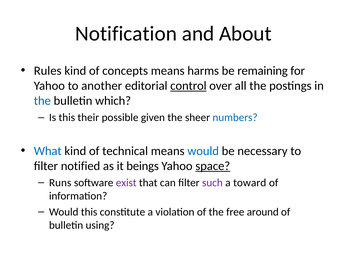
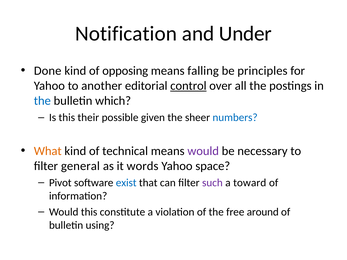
About: About -> Under (245, 34)
Rules: Rules -> Done (48, 71)
concepts: concepts -> opposing (125, 71)
harms: harms -> falling (203, 71)
remaining: remaining -> principles (262, 71)
What colour: blue -> orange (48, 151)
would colour: blue -> purple (203, 151)
notified: notified -> general (80, 166)
beings: beings -> words (143, 166)
space underline: present -> none (213, 166)
Runs: Runs -> Pivot (60, 183)
exist colour: purple -> blue (126, 183)
